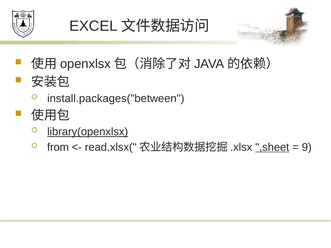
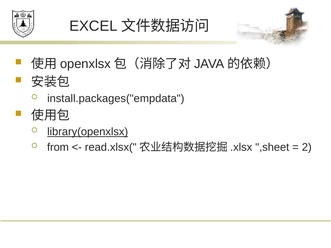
install.packages("between: install.packages("between -> install.packages("empdata (116, 98)
,sheet underline: present -> none (272, 147)
9: 9 -> 2 (307, 147)
